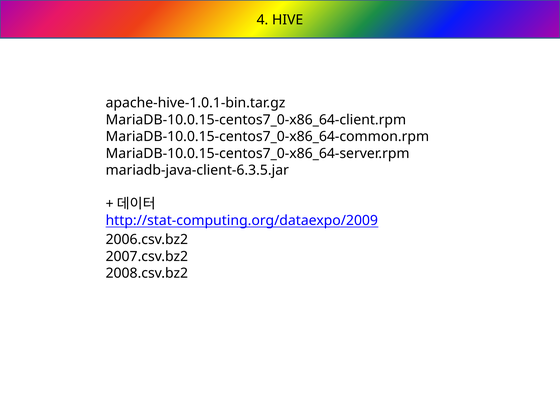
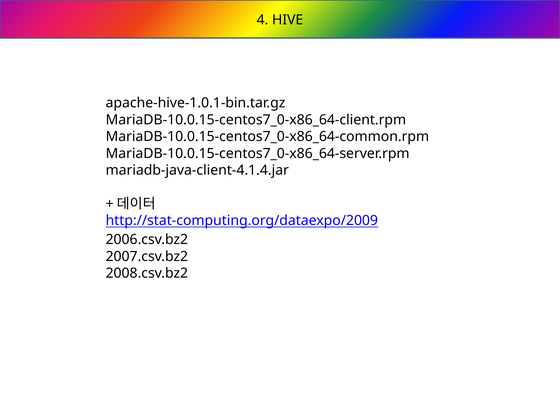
mariadb-java-client-6.3.5.jar: mariadb-java-client-6.3.5.jar -> mariadb-java-client-4.1.4.jar (197, 170)
